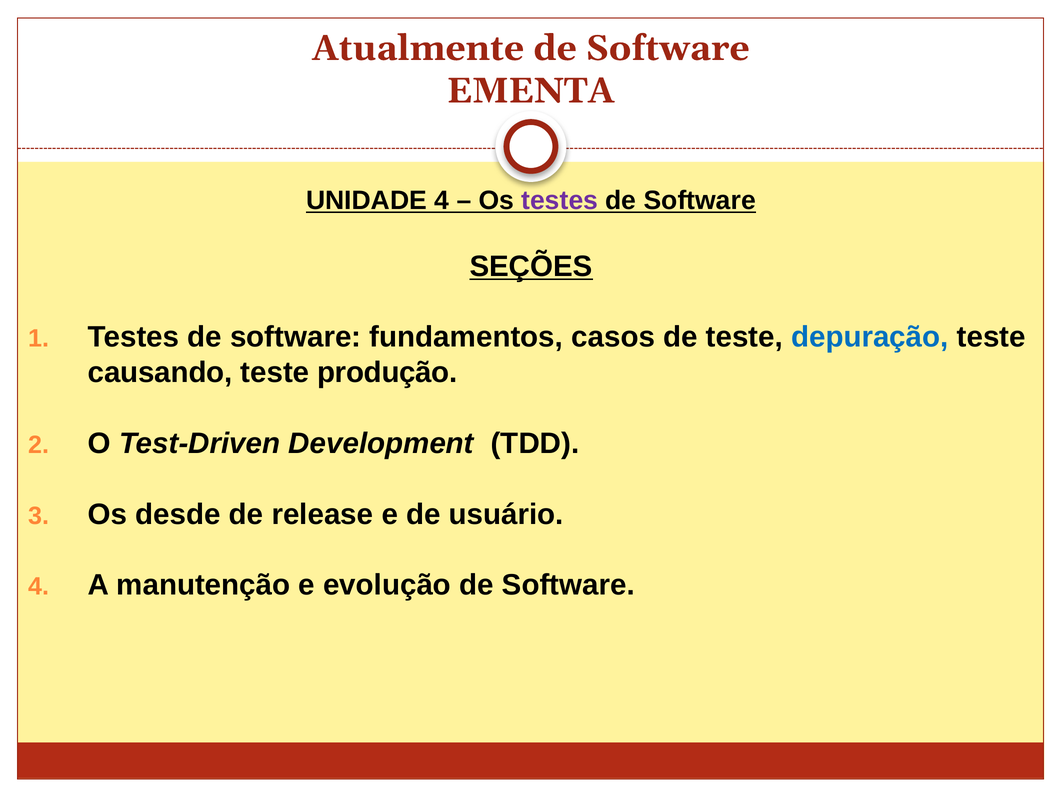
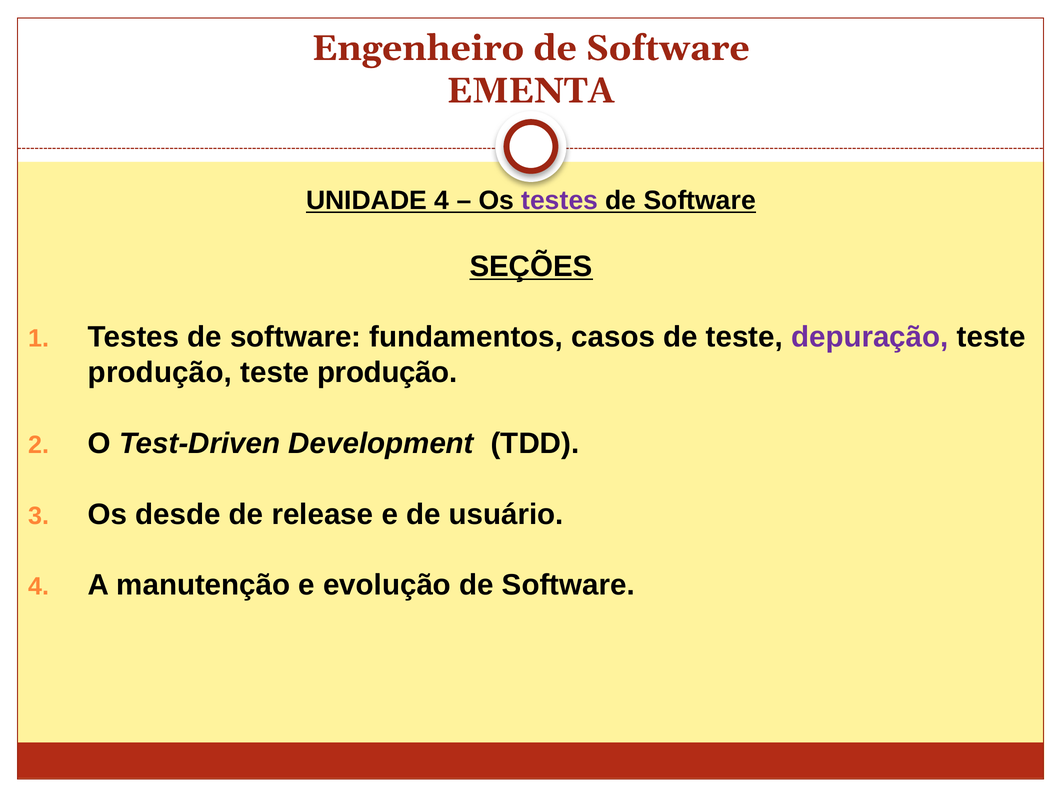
Atualmente: Atualmente -> Engenheiro (418, 48)
depuração colour: blue -> purple (870, 337)
causando: causando -> produção (160, 372)
